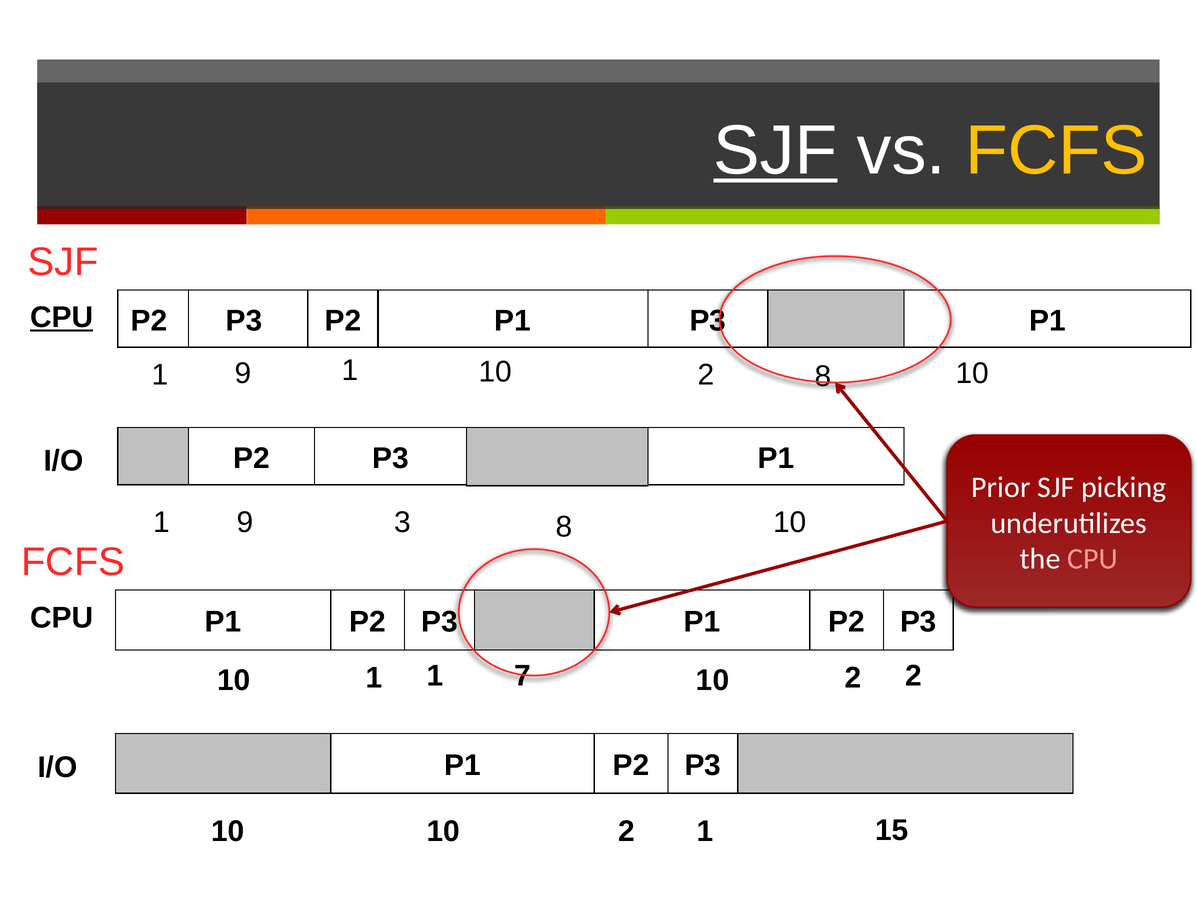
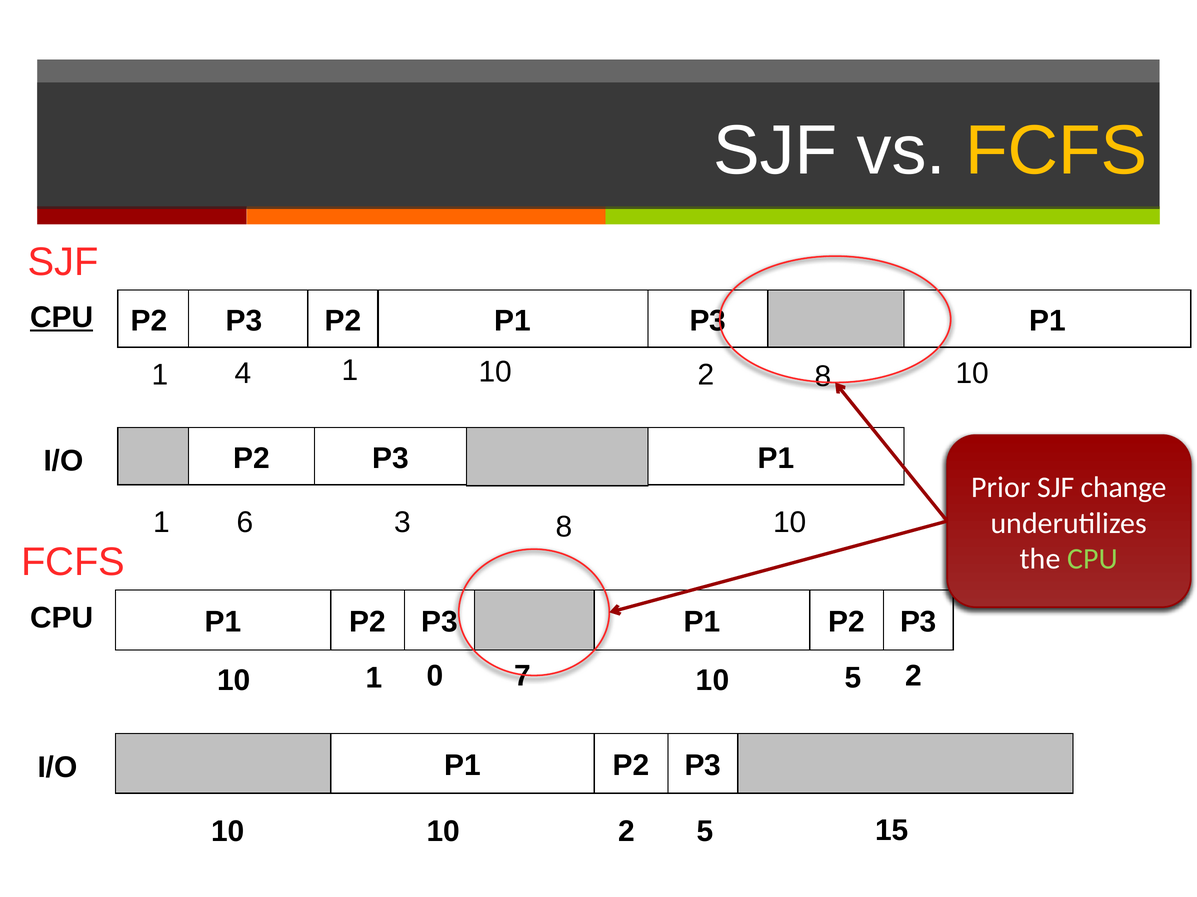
SJF underline: present -> none (775, 151)
9: 9 -> 4 (243, 373)
picking: picking -> change (1124, 488)
9: 9 -> 6 (245, 523)
CPU colour: pink -> light green (1092, 560)
1 1: 1 -> 0 (435, 676)
2: 2 -> 5 (853, 678)
2 1: 1 -> 5 (705, 832)
